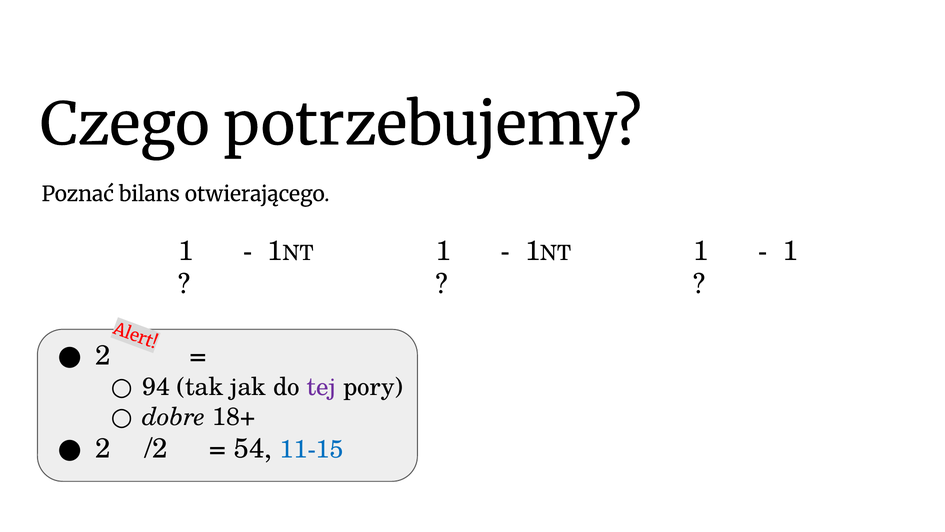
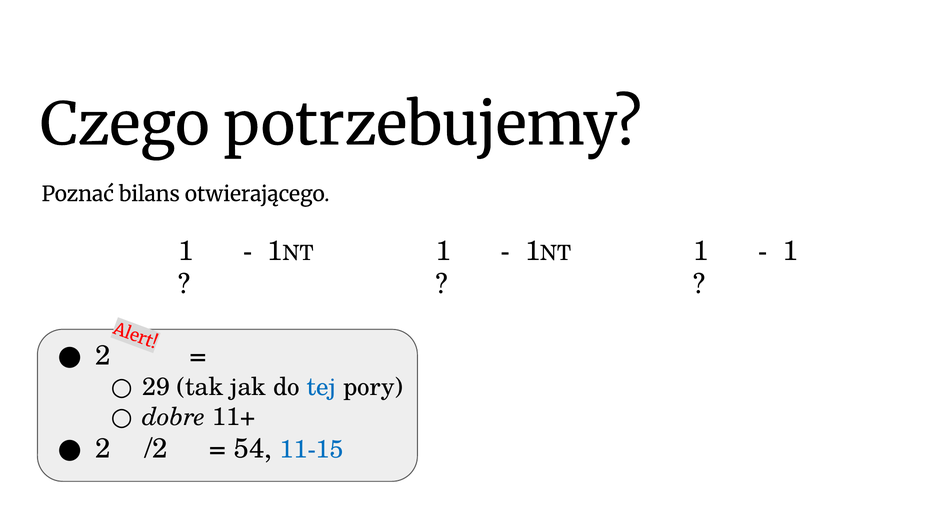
94: 94 -> 29 (156, 387)
tej colour: purple -> blue (321, 387)
18+: 18+ -> 11+ (234, 417)
